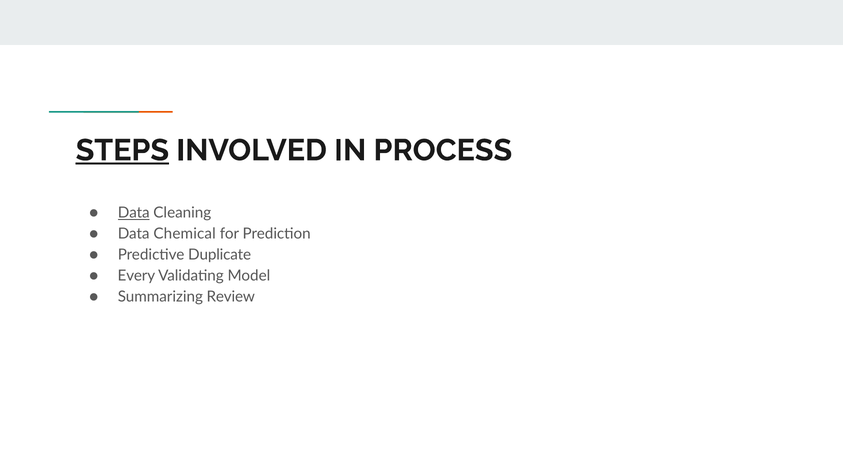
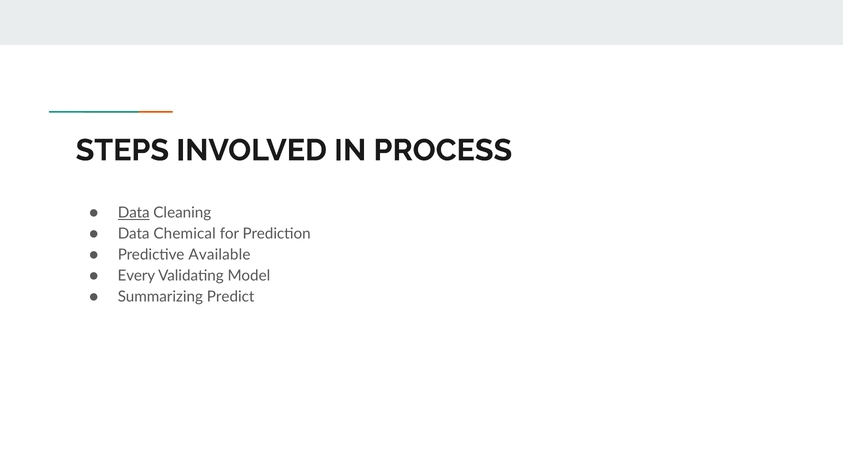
STEPS underline: present -> none (122, 150)
Duplicate: Duplicate -> Available (219, 255)
Review: Review -> Predict (231, 297)
